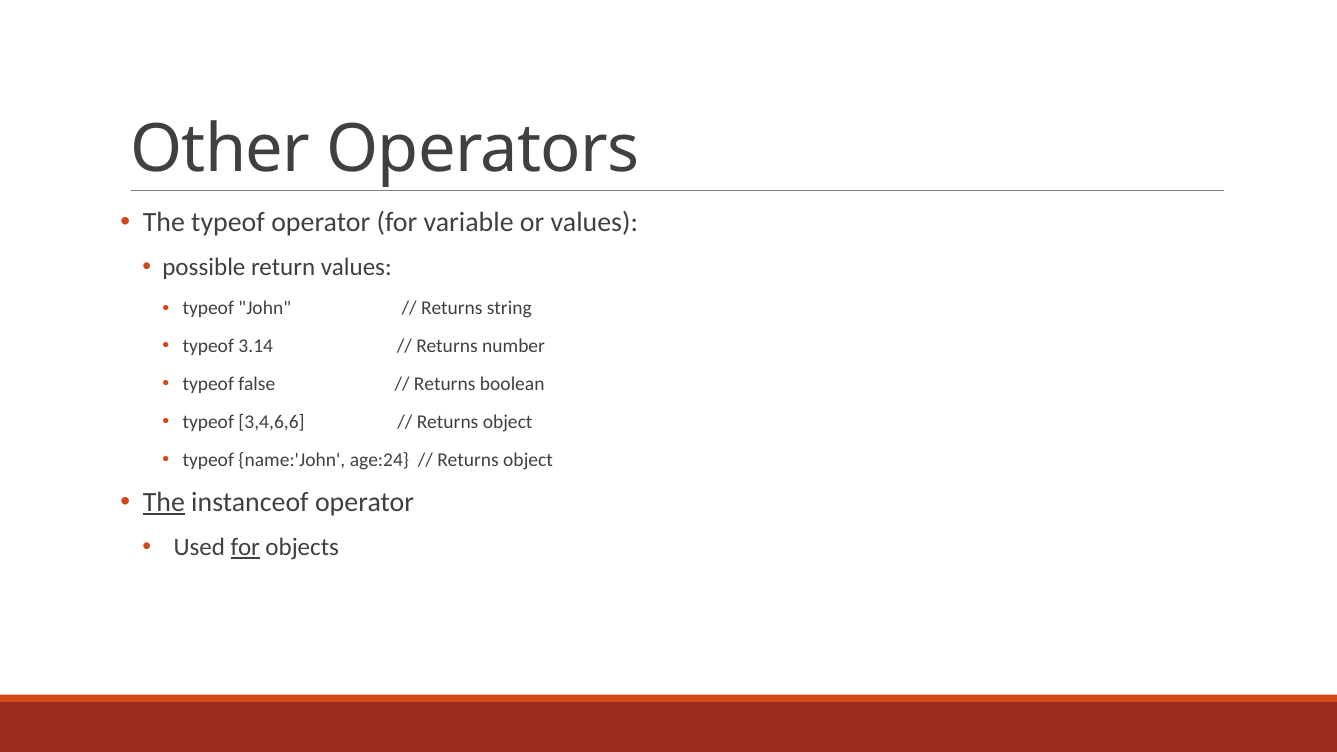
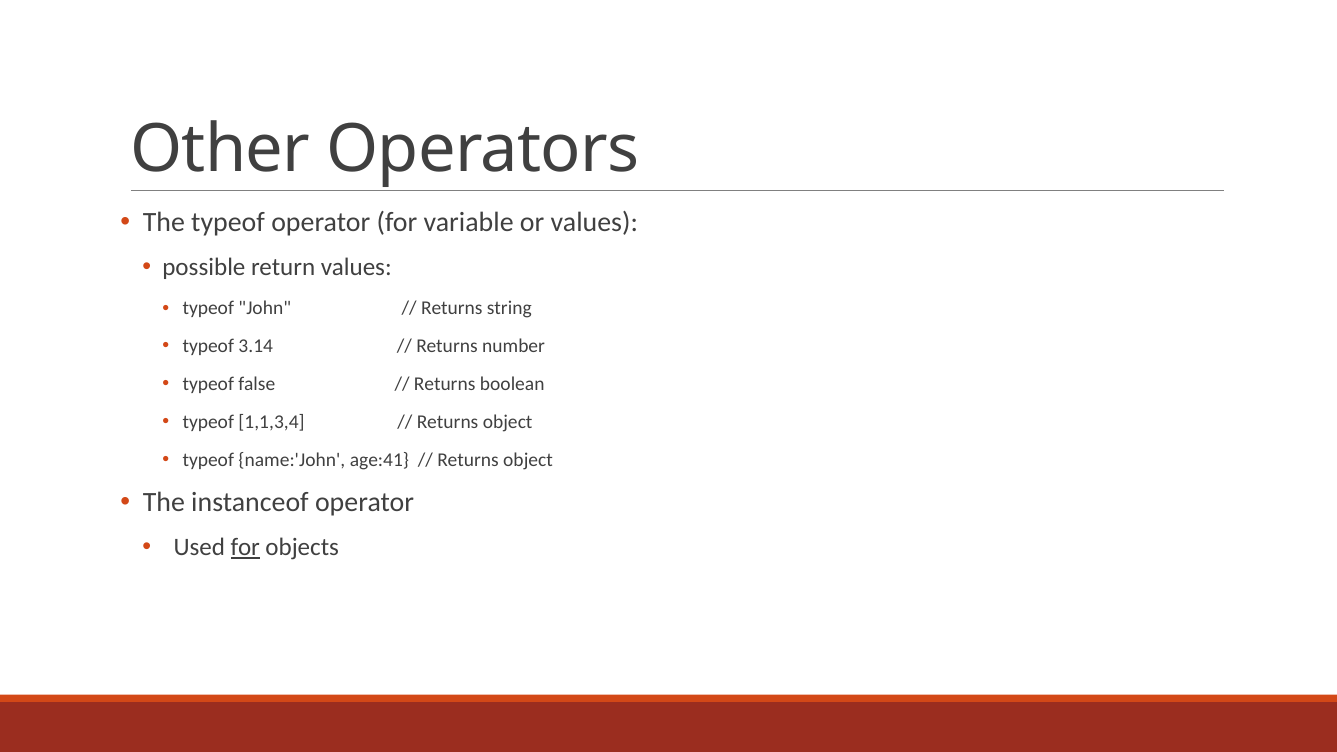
3,4,6,6: 3,4,6,6 -> 1,1,3,4 (272, 422)
age:24: age:24 -> age:41 (379, 460)
The underline: present -> none (164, 502)
